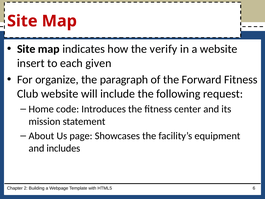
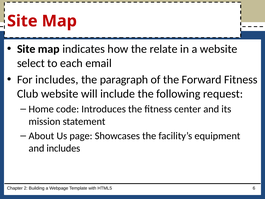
verify: verify -> relate (164, 49)
insert: insert -> select (31, 63)
given: given -> email (99, 63)
For organize: organize -> includes (57, 80)
